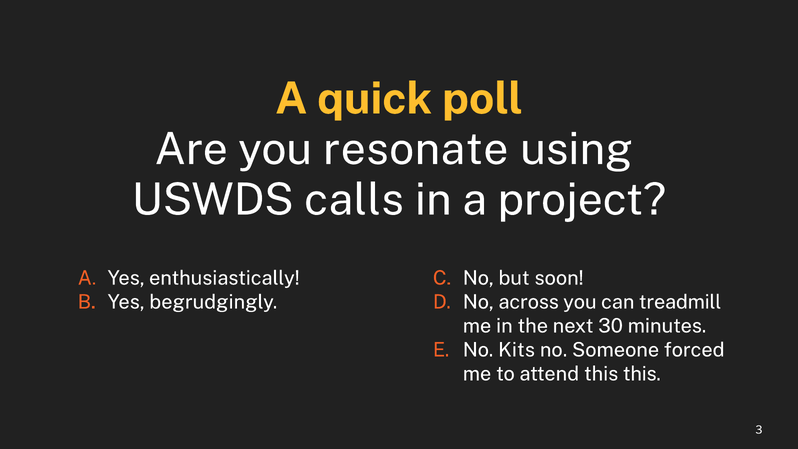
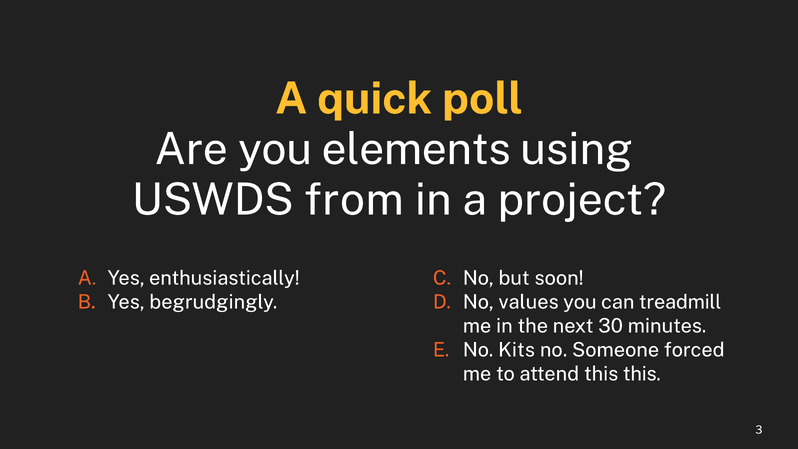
resonate: resonate -> elements (416, 149)
calls: calls -> from (354, 200)
across: across -> values (529, 302)
